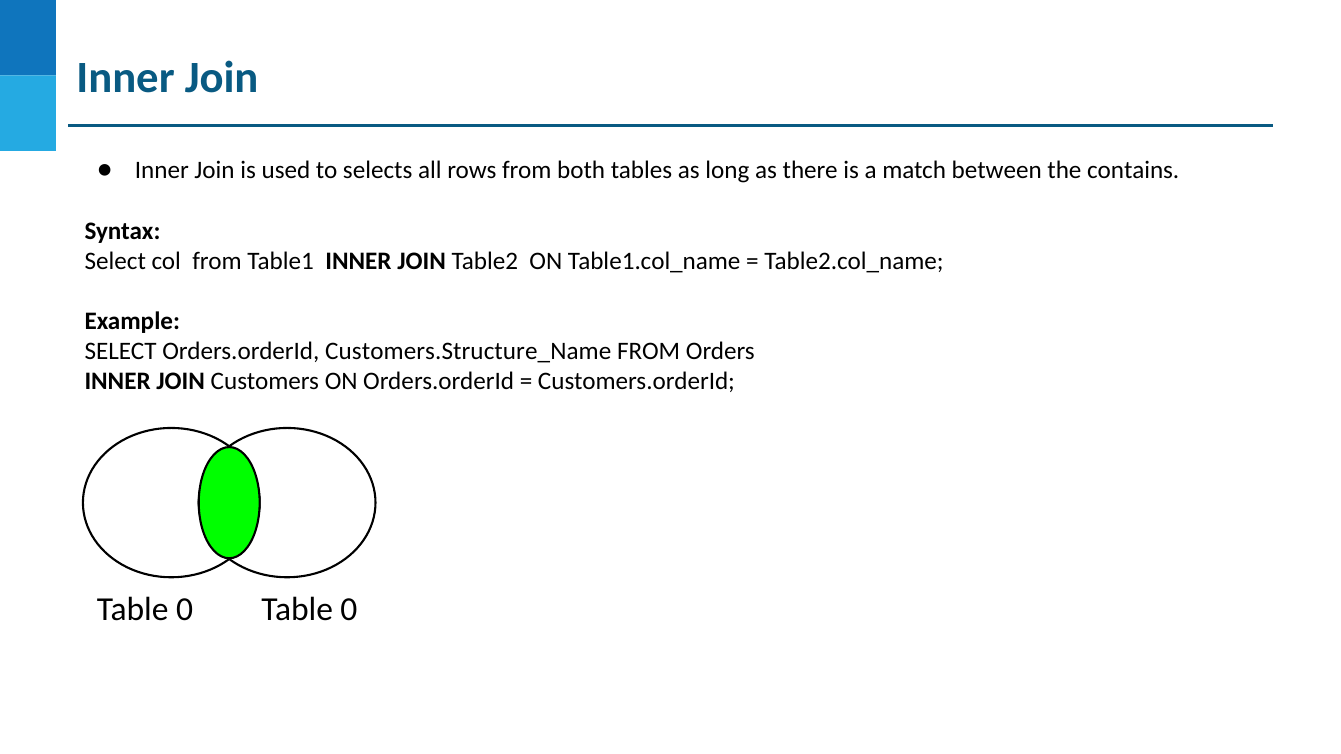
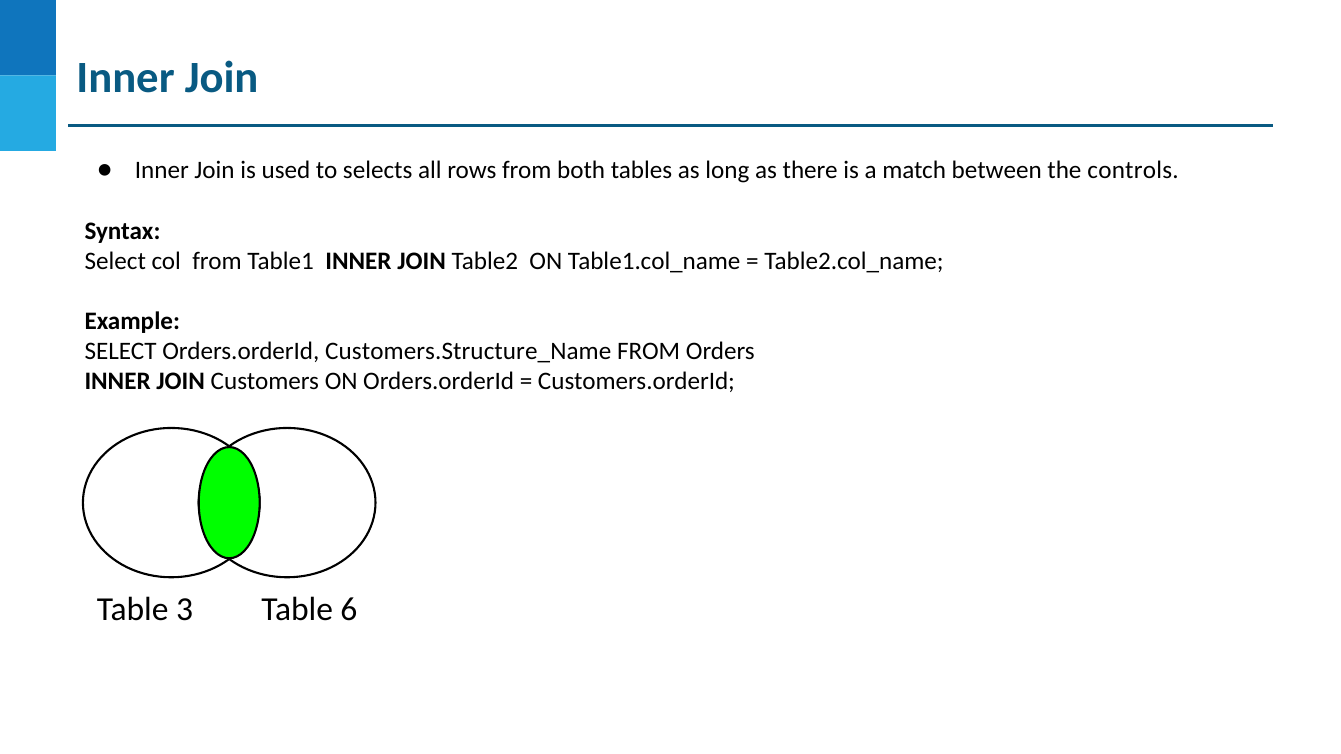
contains: contains -> controls (1133, 171)
0: 0 -> 3 (185, 610)
0: 0 -> 6 (349, 610)
